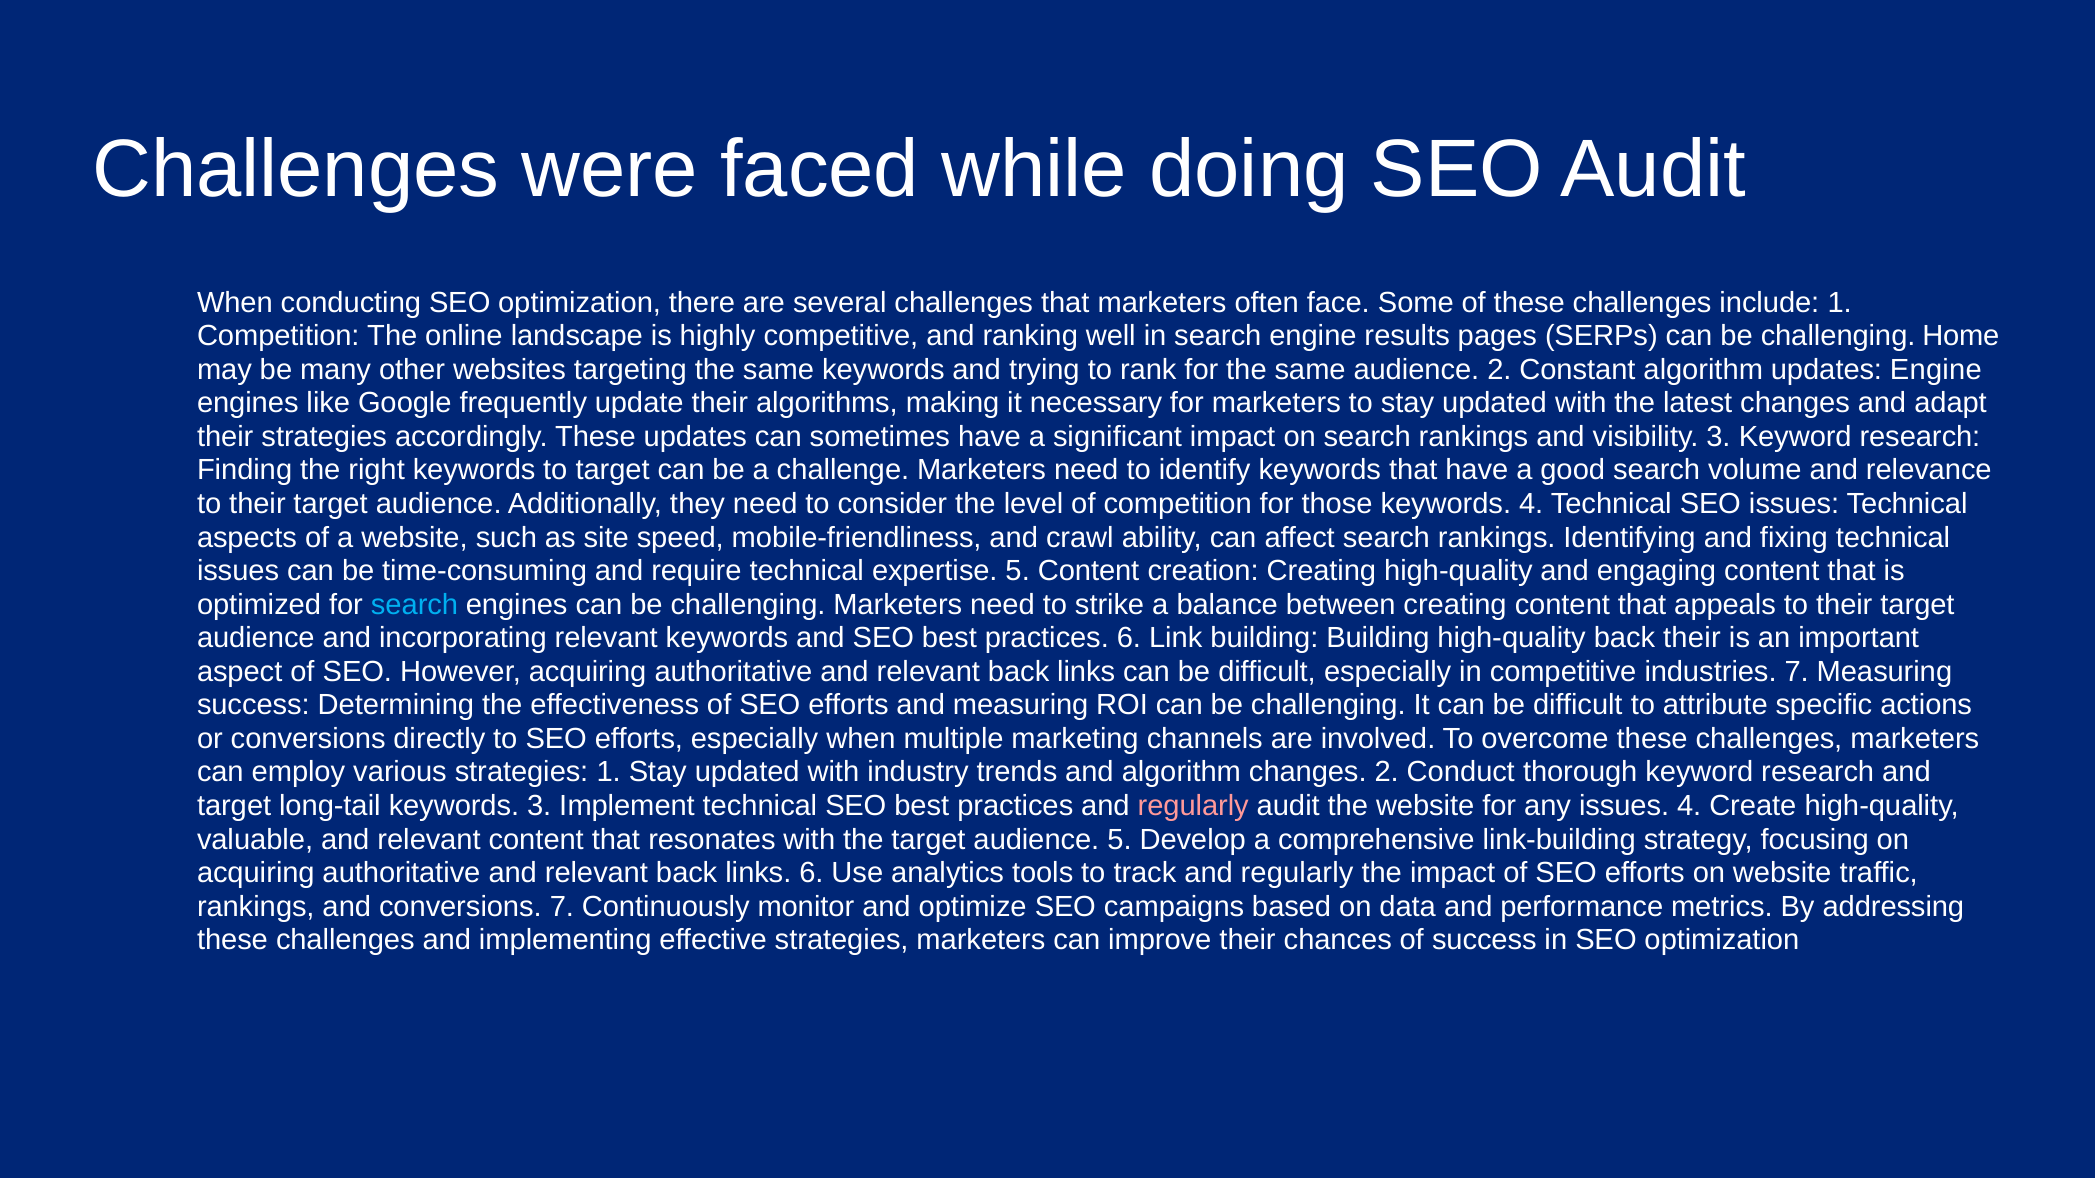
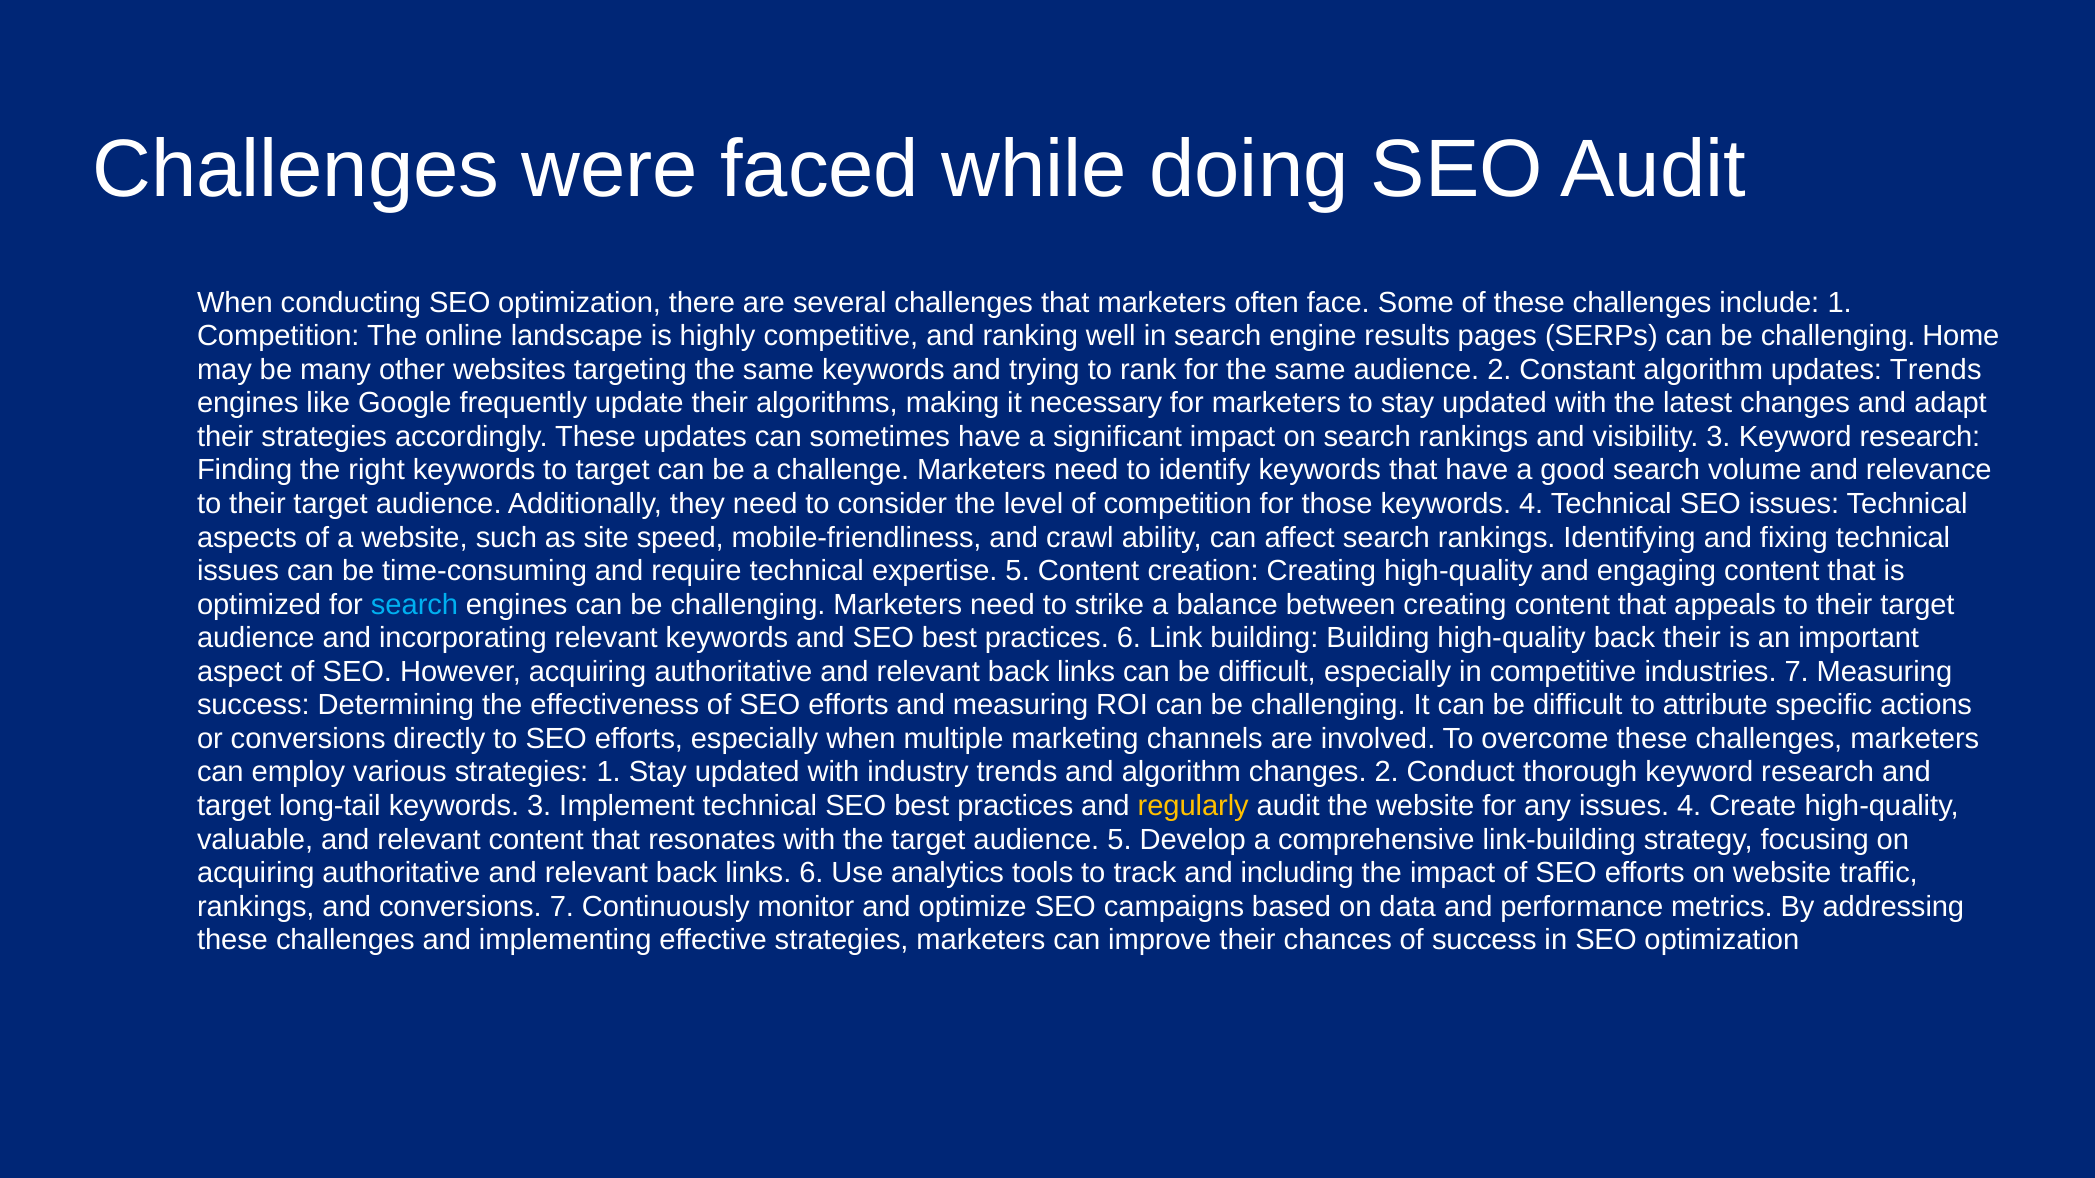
updates Engine: Engine -> Trends (1936, 370)
regularly colour: pink -> yellow (1193, 806)
track and regularly: regularly -> including (1297, 873)
